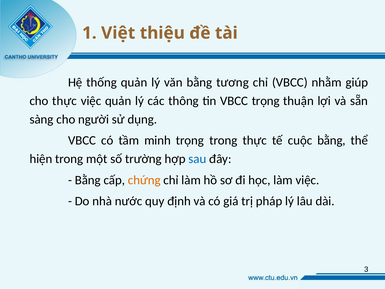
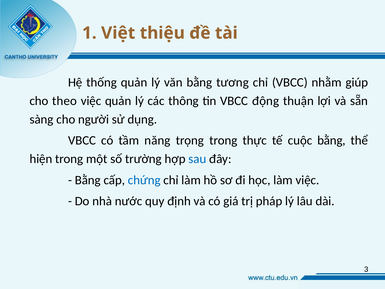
cho thực: thực -> theo (65, 101)
VBCC trọng: trọng -> động (266, 101)
minh: minh -> năng (157, 140)
chứng colour: orange -> blue (144, 180)
